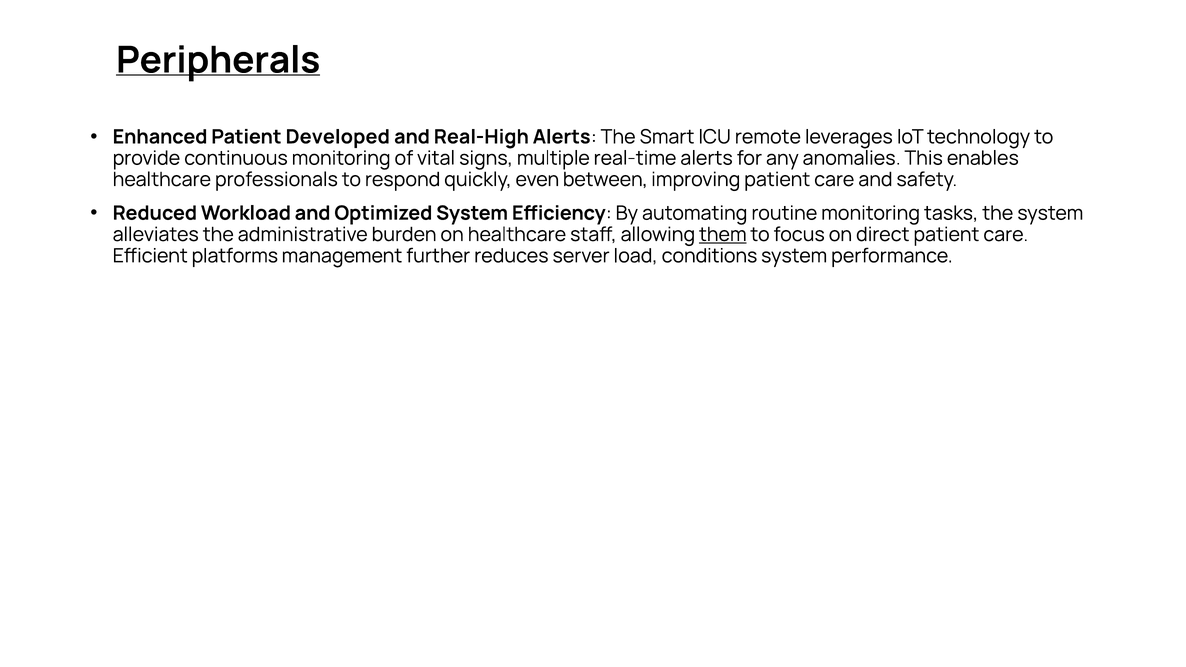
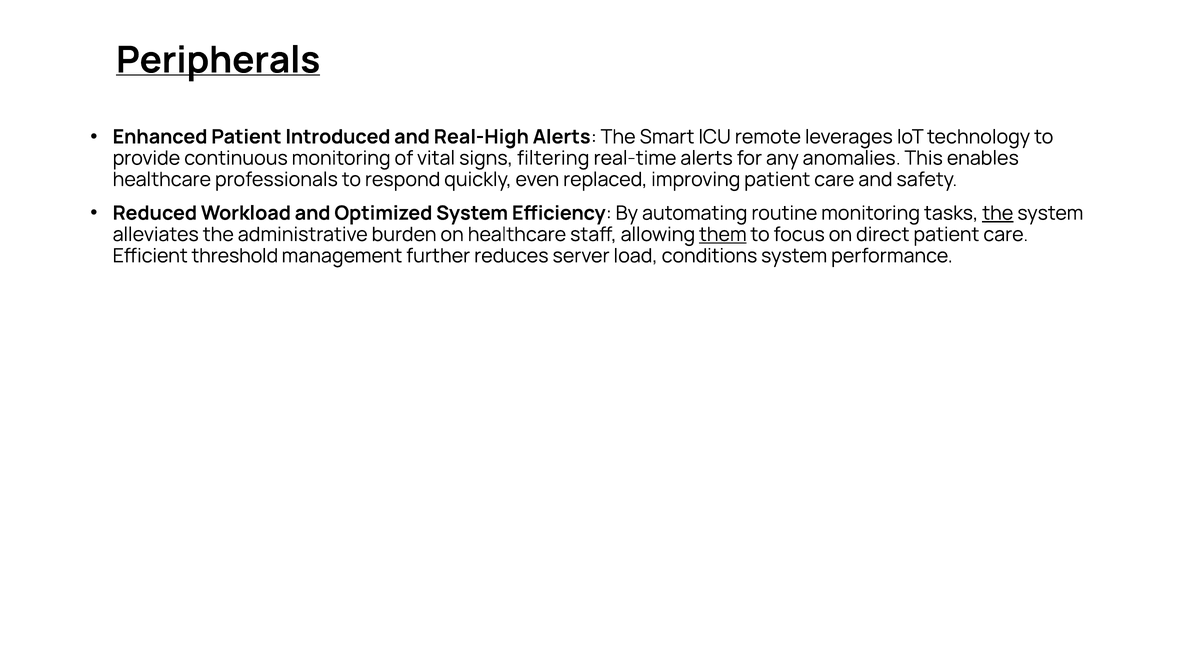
Developed: Developed -> Introduced (338, 137)
multiple: multiple -> filtering (553, 158)
between: between -> replaced (605, 180)
the underline: none -> present (998, 213)
platforms: platforms -> threshold (235, 256)
